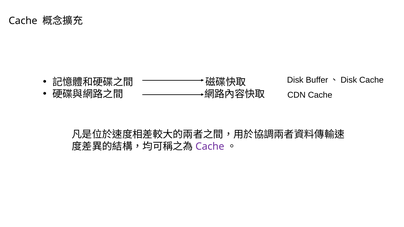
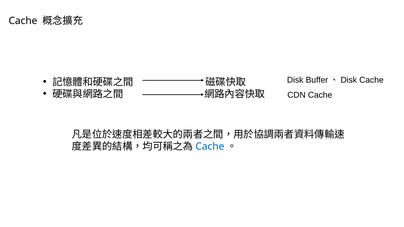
Cache colour: purple -> blue (210, 147)
